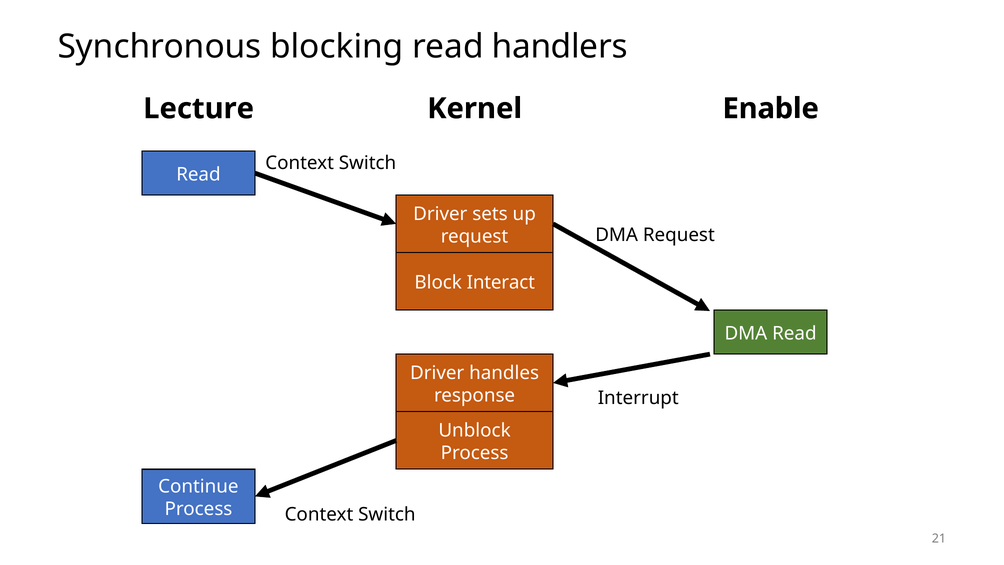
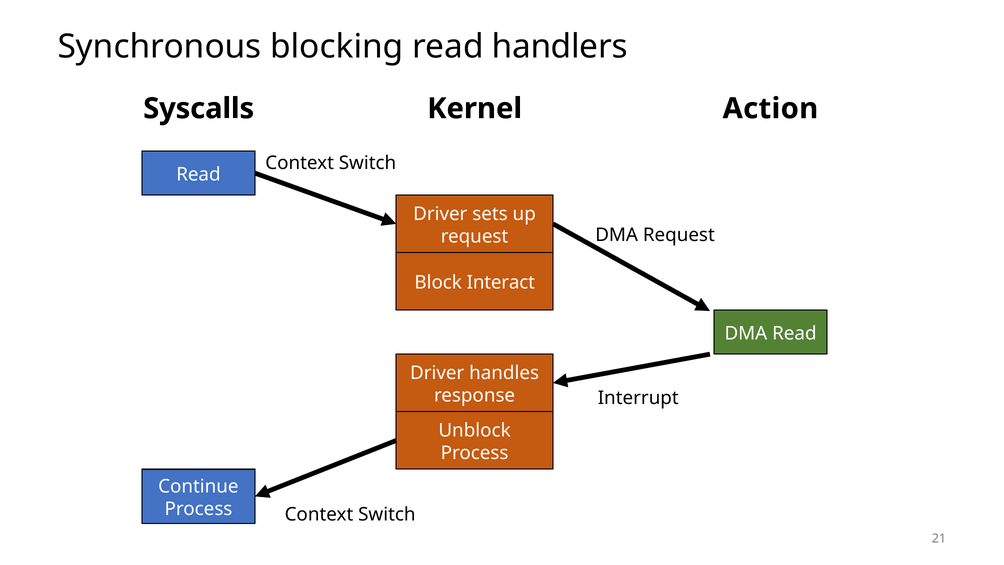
Lecture: Lecture -> Syscalls (199, 109)
Enable: Enable -> Action (770, 109)
